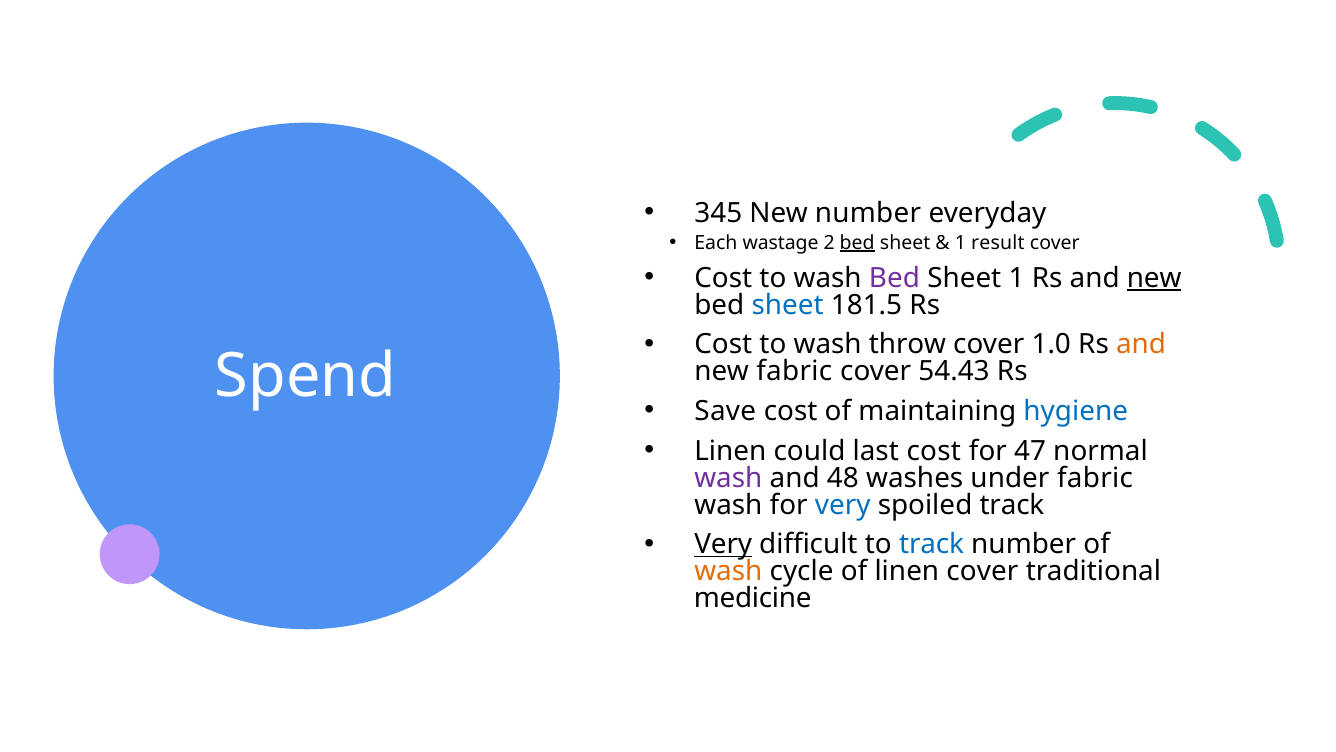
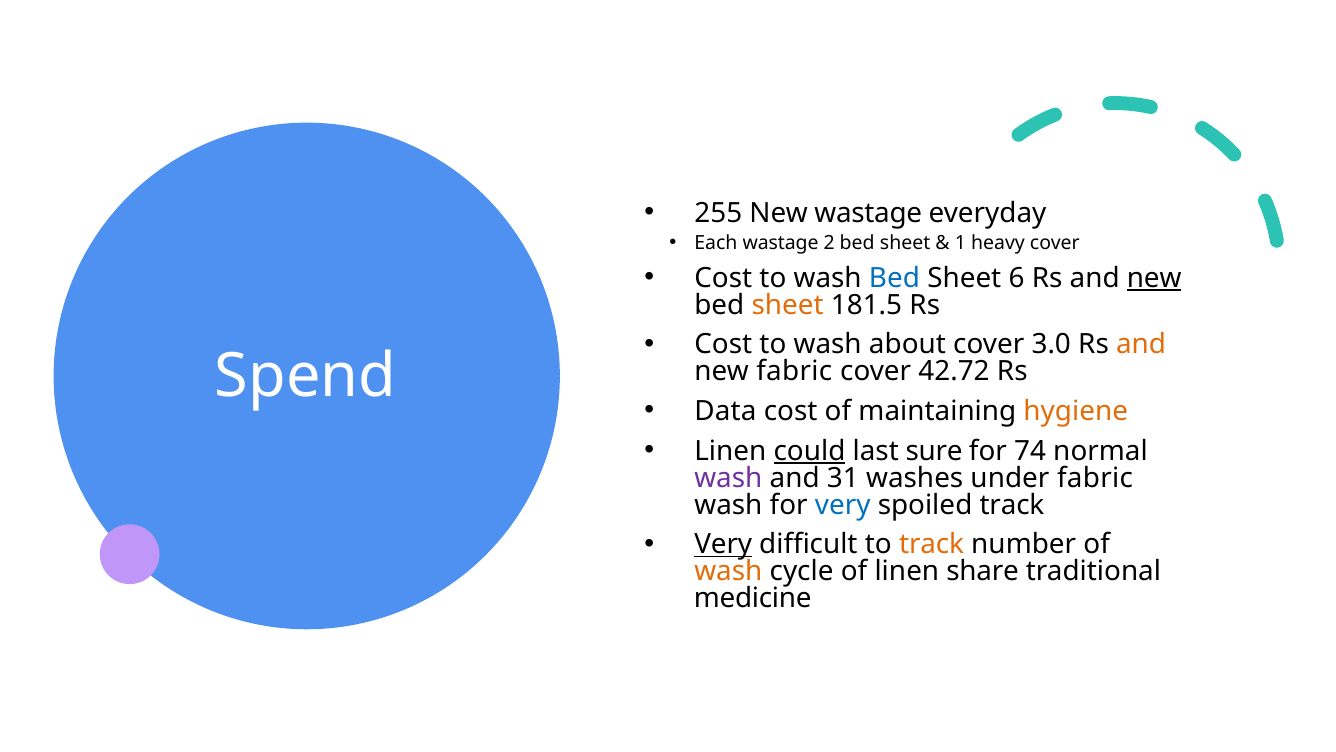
345: 345 -> 255 (718, 213)
New number: number -> wastage (868, 213)
bed underline: present -> none (857, 243)
result: result -> heavy (998, 243)
Bed colour: purple -> blue (894, 278)
Sheet 1: 1 -> 6 (1017, 278)
sheet colour: blue -> orange (788, 305)
throw: throw -> about (907, 344)
1.0: 1.0 -> 3.0 (1051, 344)
54.43: 54.43 -> 42.72 (954, 371)
Save: Save -> Data (725, 411)
hygiene colour: blue -> orange (1076, 411)
could underline: none -> present (810, 451)
last cost: cost -> sure (934, 451)
47: 47 -> 74 (1030, 451)
48: 48 -> 31 (843, 478)
track colour: blue -> orange (932, 544)
linen cover: cover -> share (983, 571)
